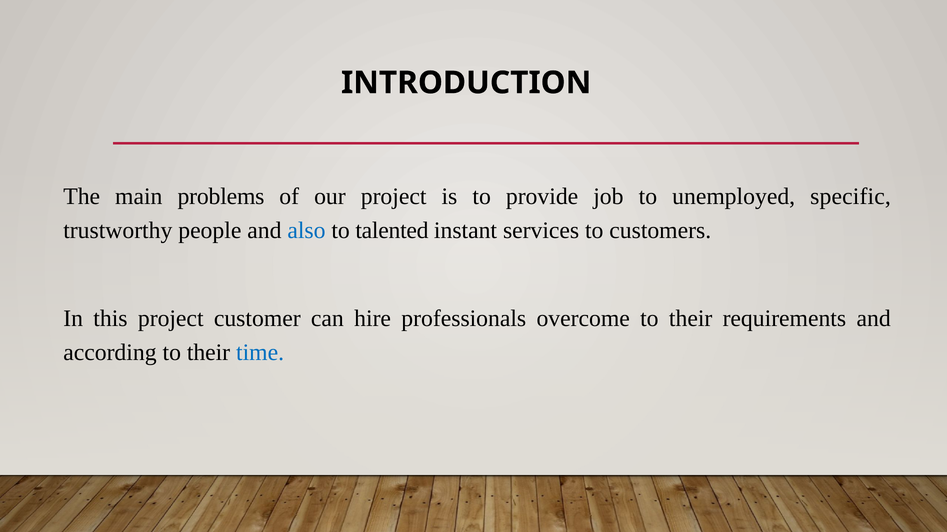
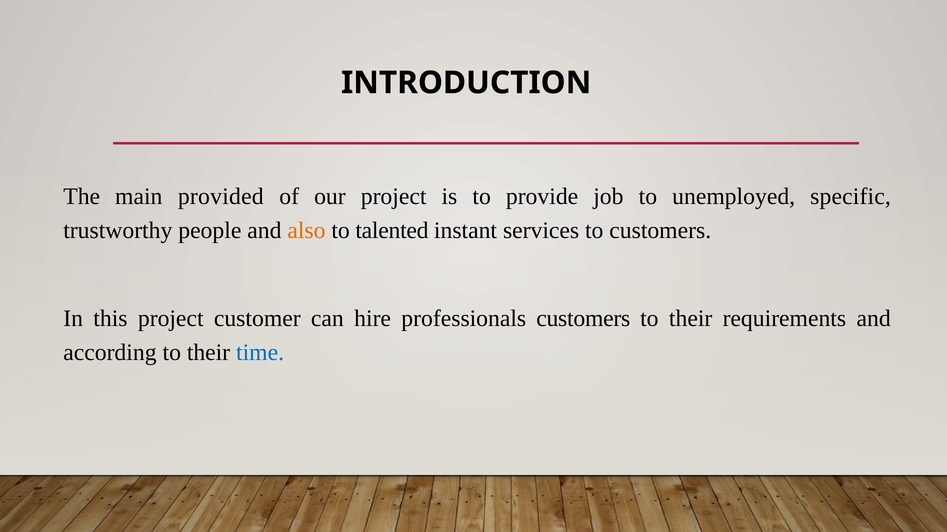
problems: problems -> provided (221, 197)
also colour: blue -> orange (306, 231)
professionals overcome: overcome -> customers (583, 319)
